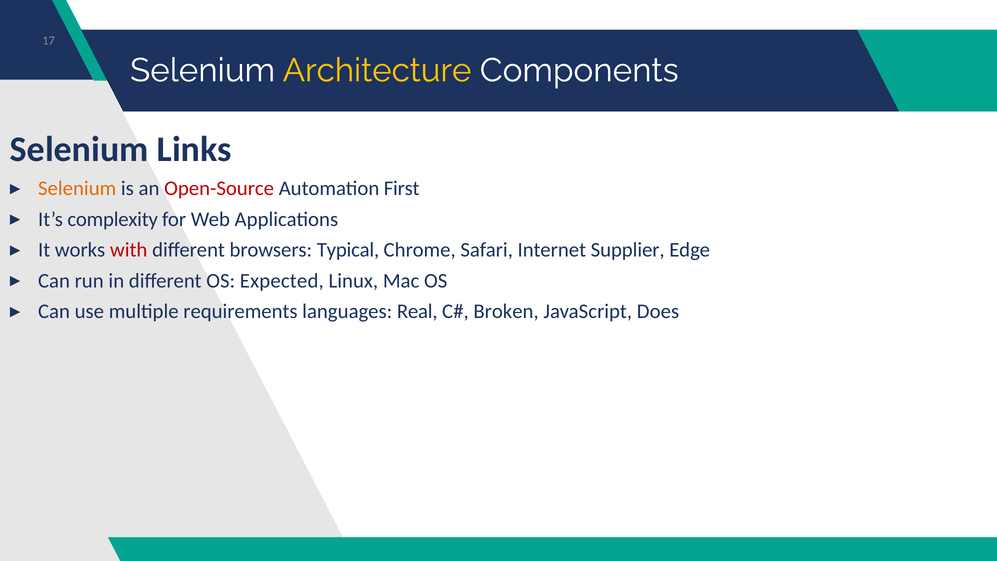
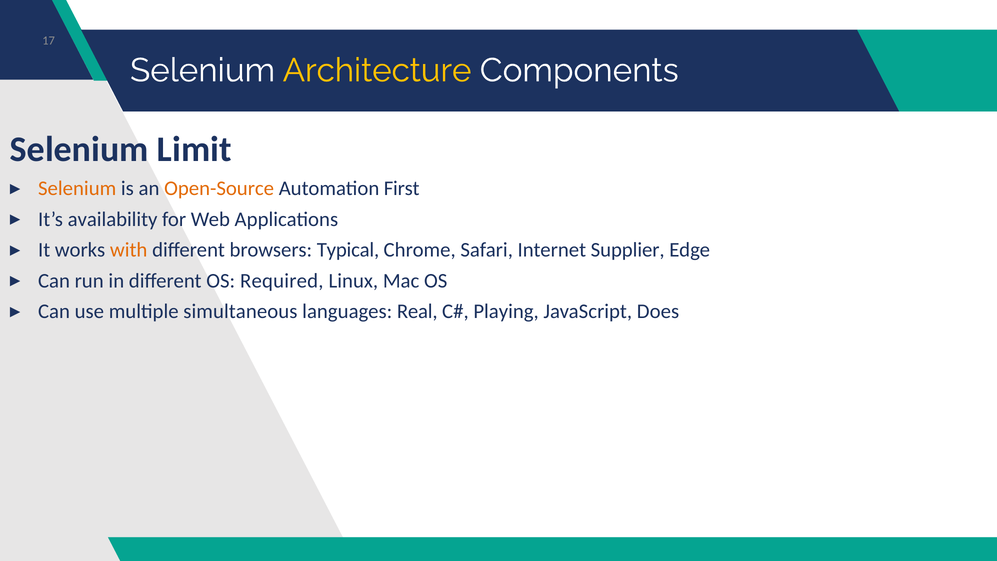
Links: Links -> Limit (194, 149)
Open-Source colour: red -> orange (219, 188)
complexity: complexity -> availability (113, 219)
with colour: red -> orange (129, 250)
Expected: Expected -> Required (282, 281)
requirements: requirements -> simultaneous (240, 311)
Broken: Broken -> Playing (506, 311)
